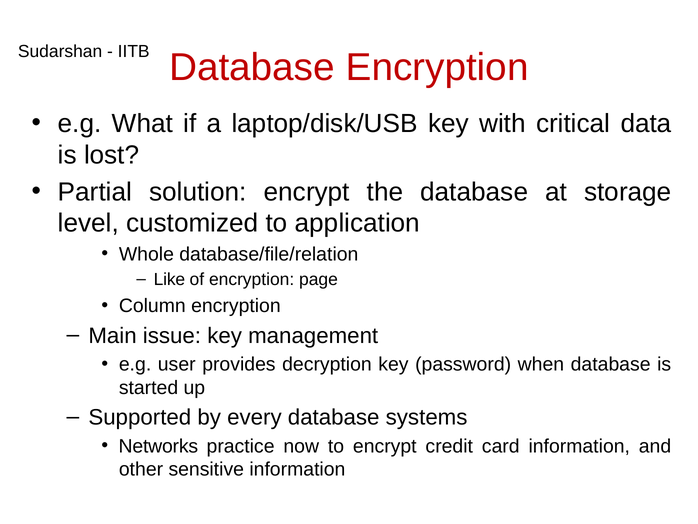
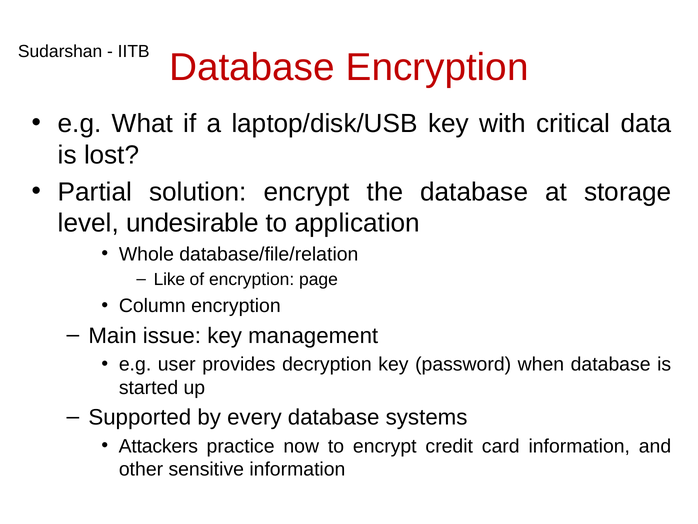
customized: customized -> undesirable (192, 223)
Networks: Networks -> Attackers (158, 446)
